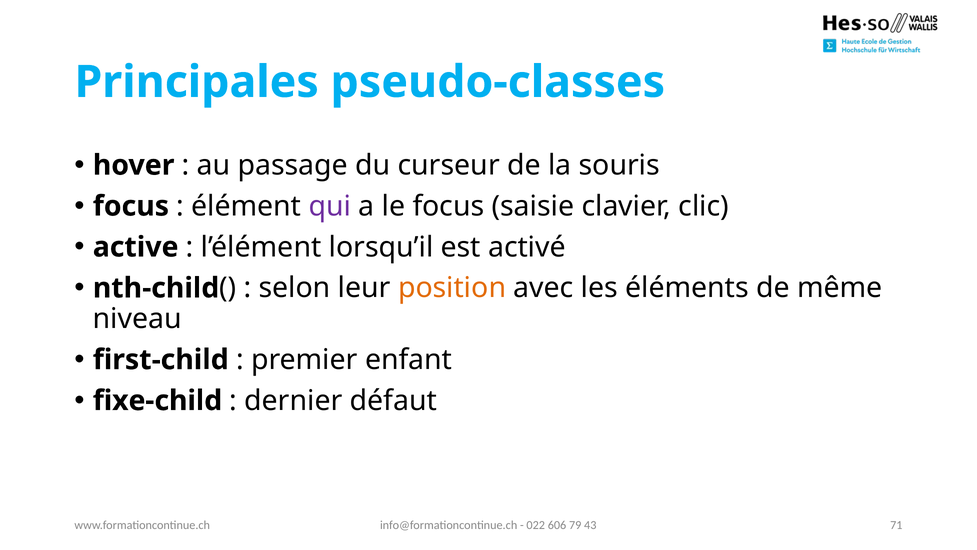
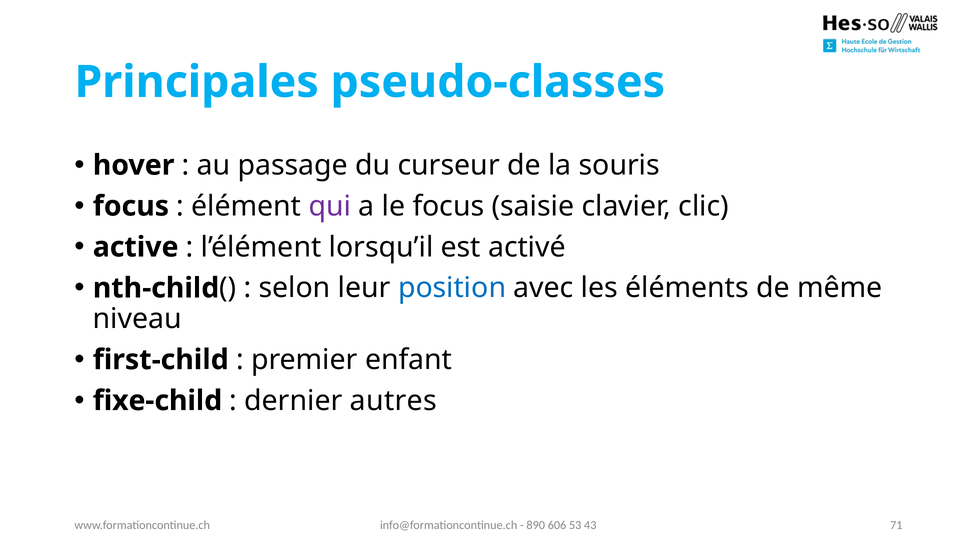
position colour: orange -> blue (452, 288)
défaut: défaut -> autres (393, 400)
022: 022 -> 890 (536, 525)
79: 79 -> 53 (575, 525)
